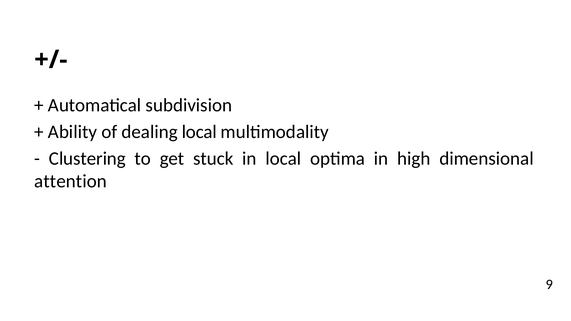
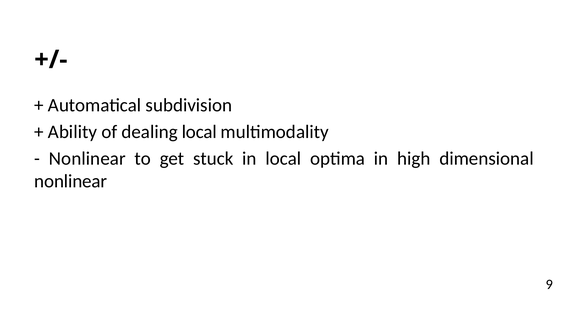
Clustering: Clustering -> Nonlinear (87, 159)
attention: attention -> nonlinear (71, 181)
